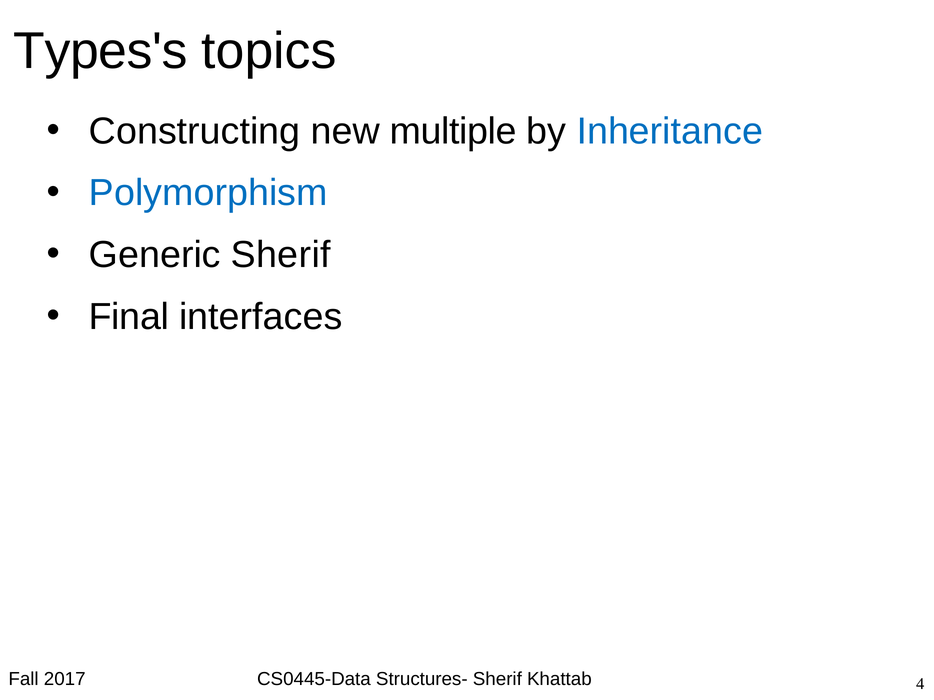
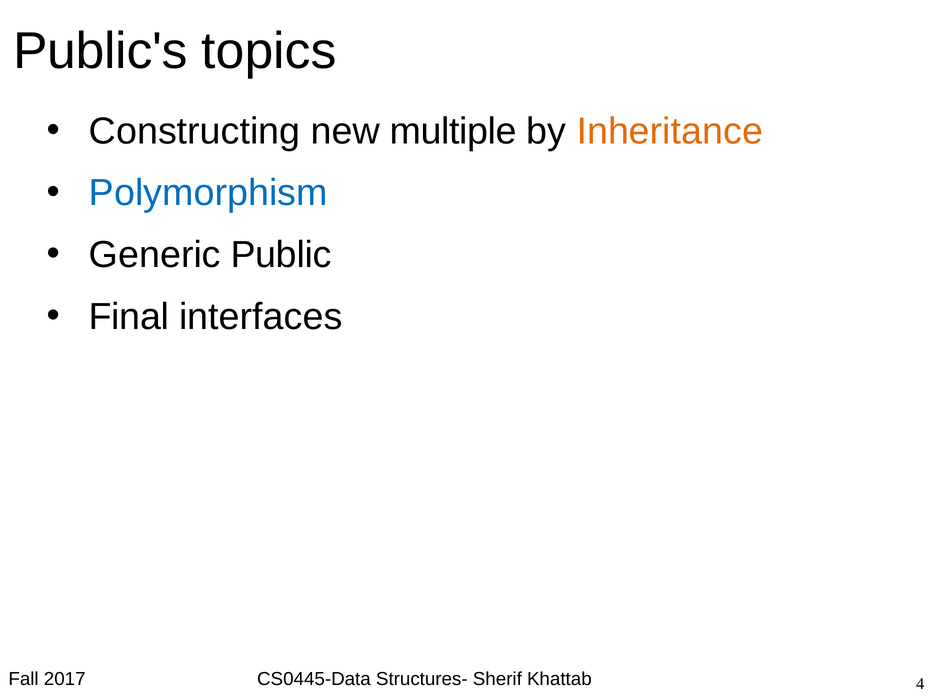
Types's: Types's -> Public's (100, 51)
Inheritance colour: blue -> orange (670, 131)
Generic Sherif: Sherif -> Public (281, 255)
